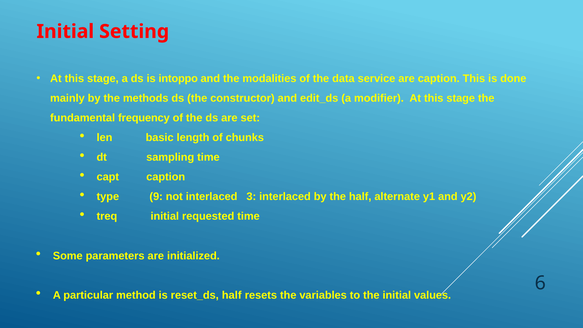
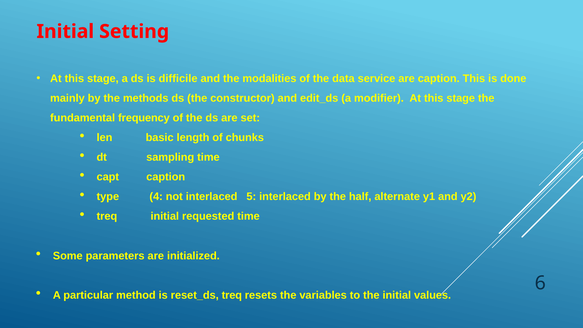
intoppo: intoppo -> difficile (178, 79)
9: 9 -> 4 (156, 197)
3: 3 -> 5 (251, 197)
reset_ds half: half -> treq (232, 295)
